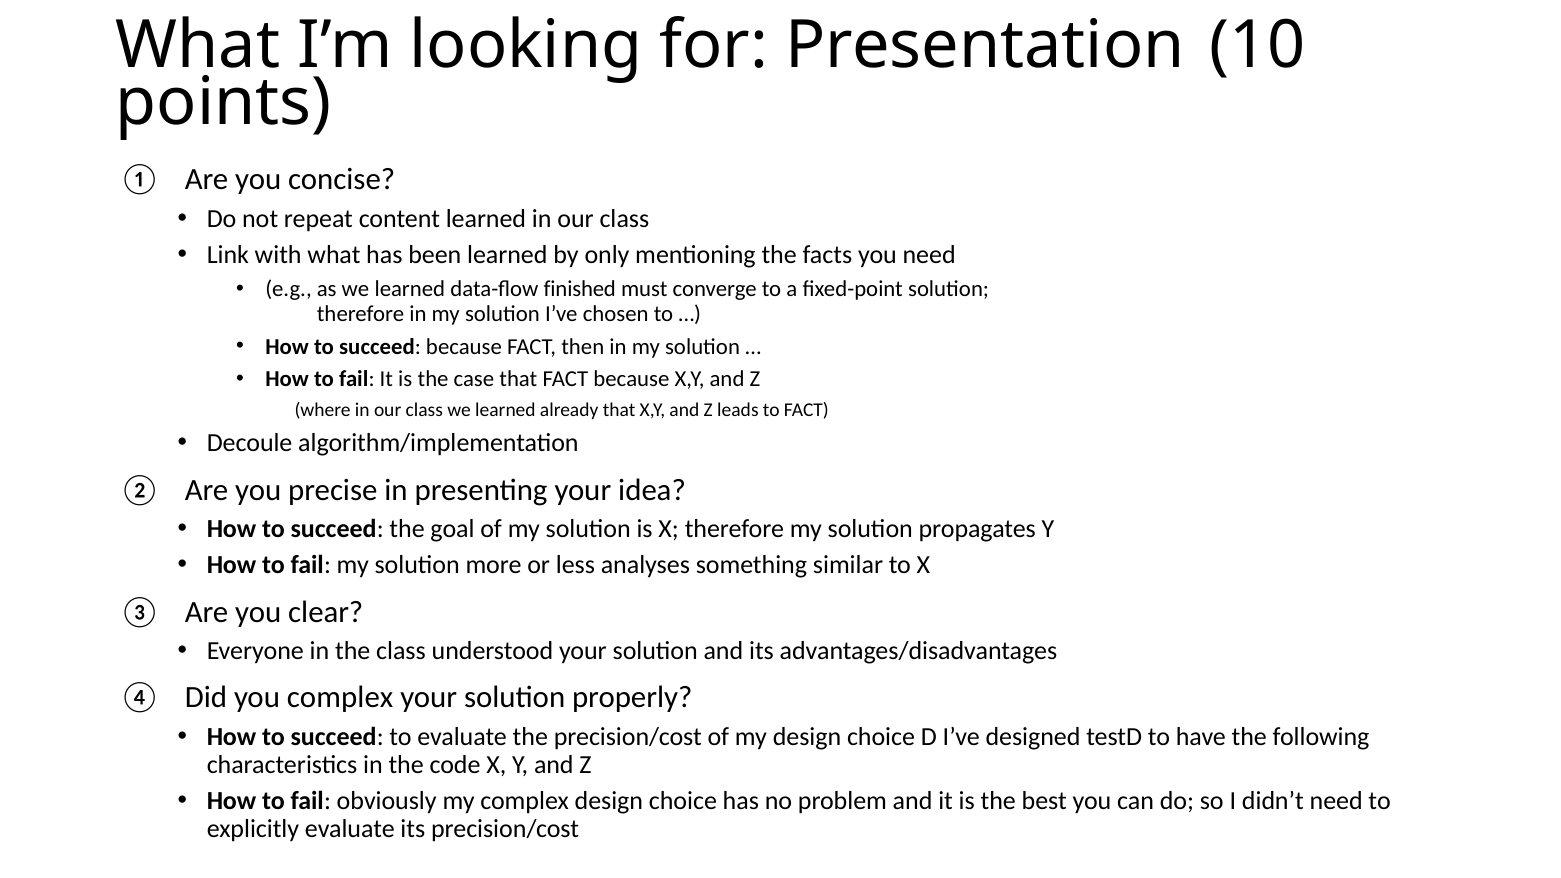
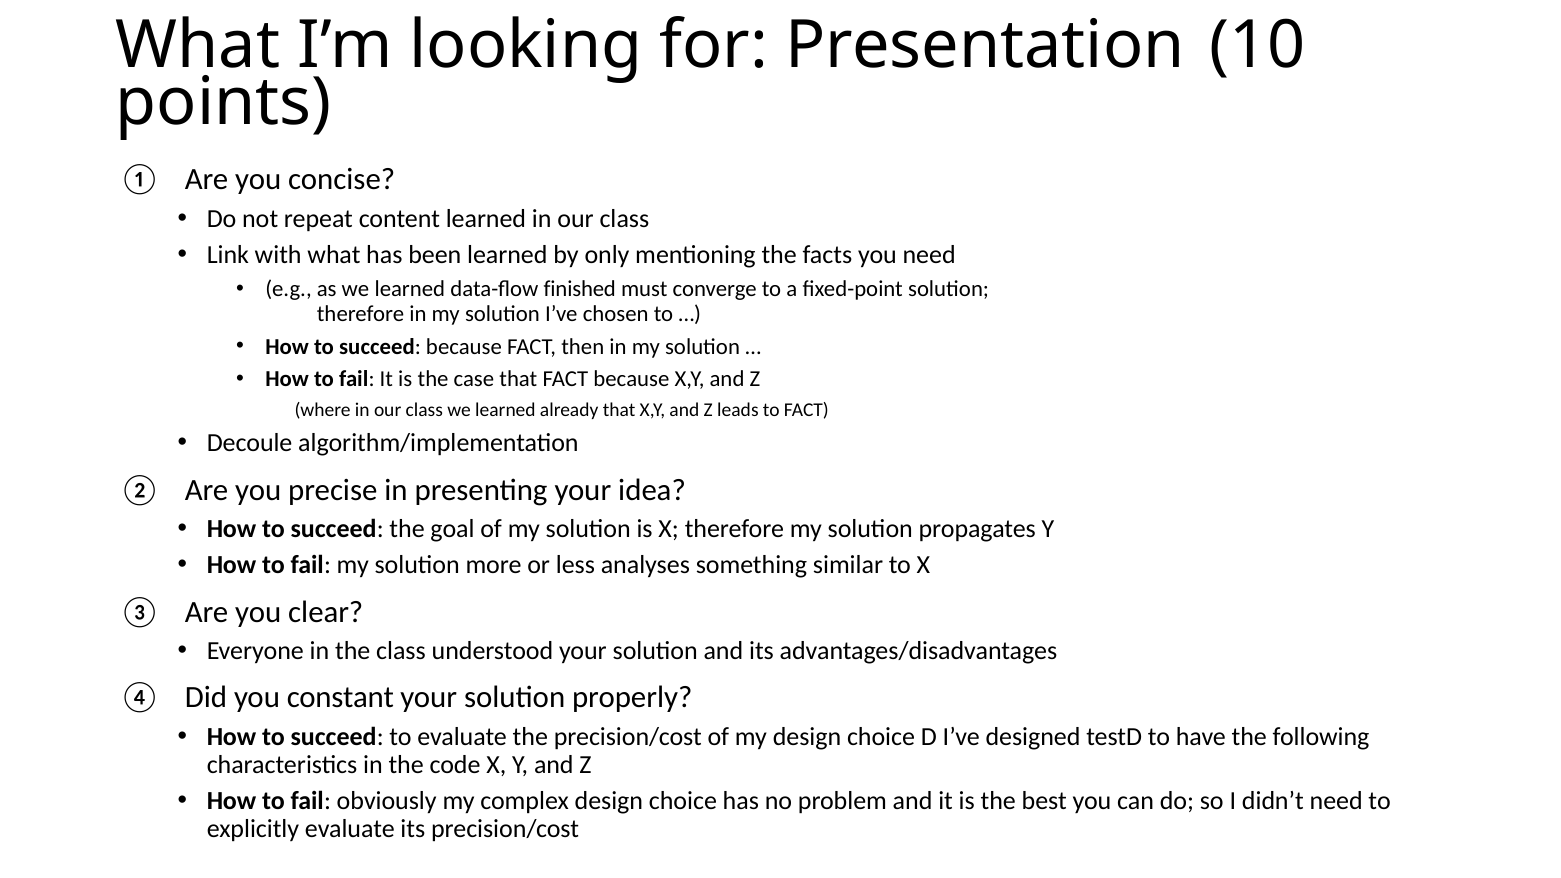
you complex: complex -> constant (340, 698)
